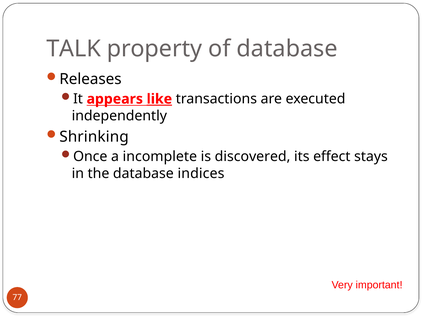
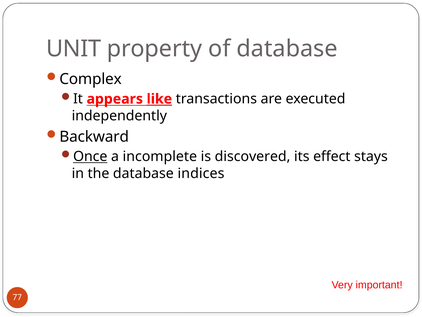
TALK: TALK -> UNIT (74, 49)
Releases: Releases -> Complex (91, 79)
Shrinking: Shrinking -> Backward (94, 137)
Once underline: none -> present (90, 156)
